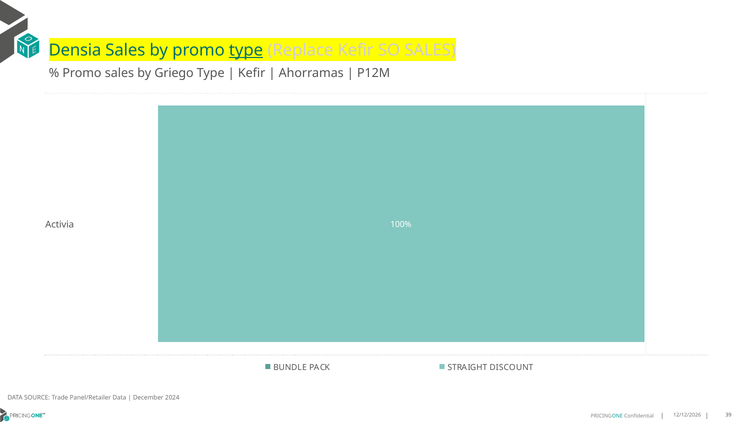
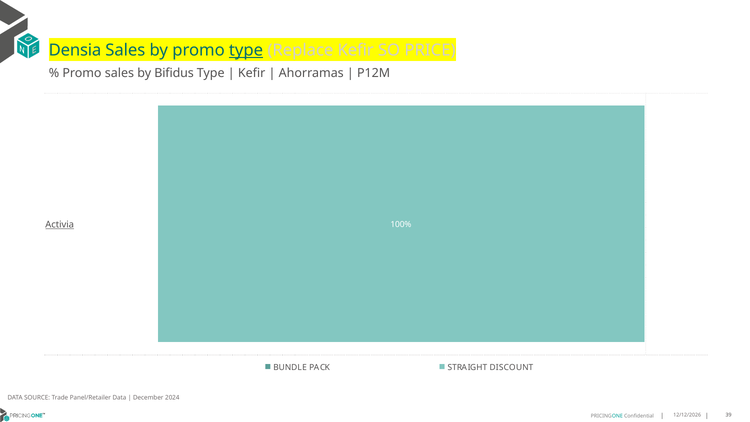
SO SALES: SALES -> PRICE (430, 50)
Griego: Griego -> Bifidus (174, 73)
Activia underline: none -> present (60, 225)
